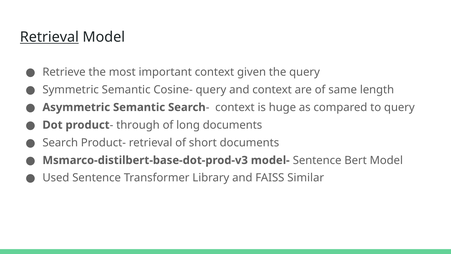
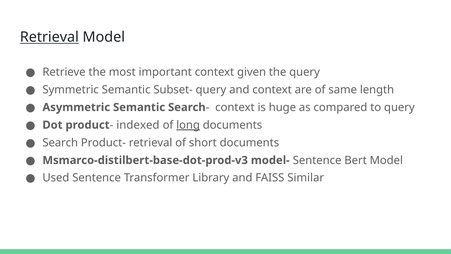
Cosine-: Cosine- -> Subset- (173, 90)
through: through -> indexed (138, 125)
long underline: none -> present (188, 125)
